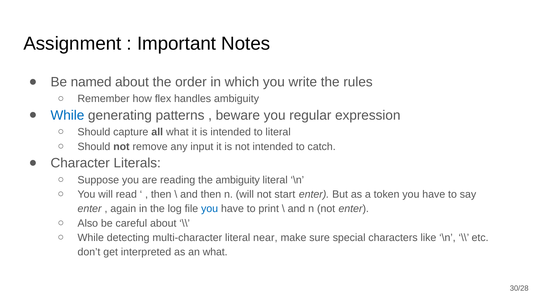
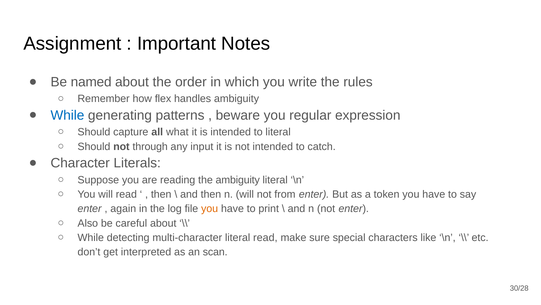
remove: remove -> through (150, 146)
start: start -> from (285, 194)
you colour: blue -> orange (210, 208)
literal near: near -> read (265, 237)
an what: what -> scan (215, 252)
